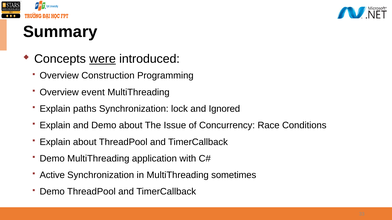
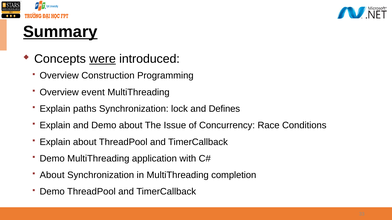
Summary underline: none -> present (60, 32)
Ignored: Ignored -> Defines (224, 109)
Active: Active -> About (52, 175)
sometimes: sometimes -> completion (234, 175)
